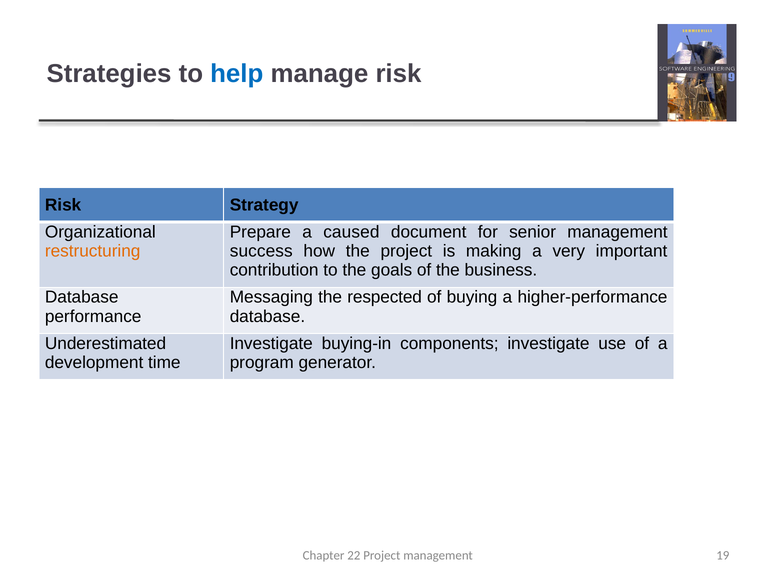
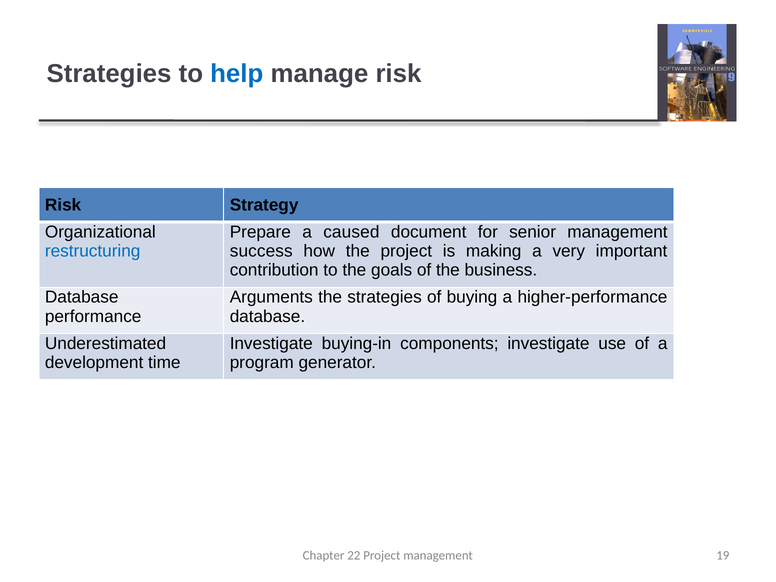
restructuring colour: orange -> blue (93, 251)
Messaging: Messaging -> Arguments (271, 297)
the respected: respected -> strategies (385, 297)
